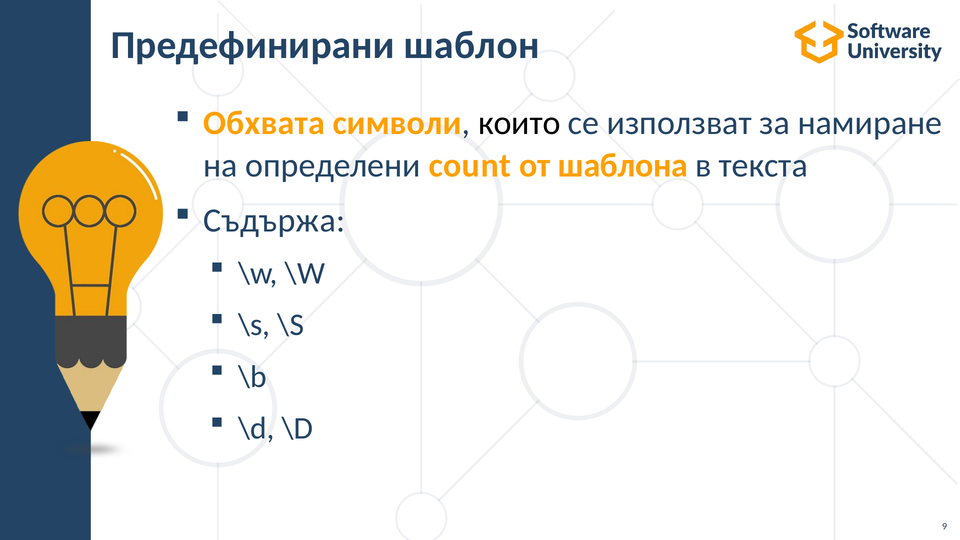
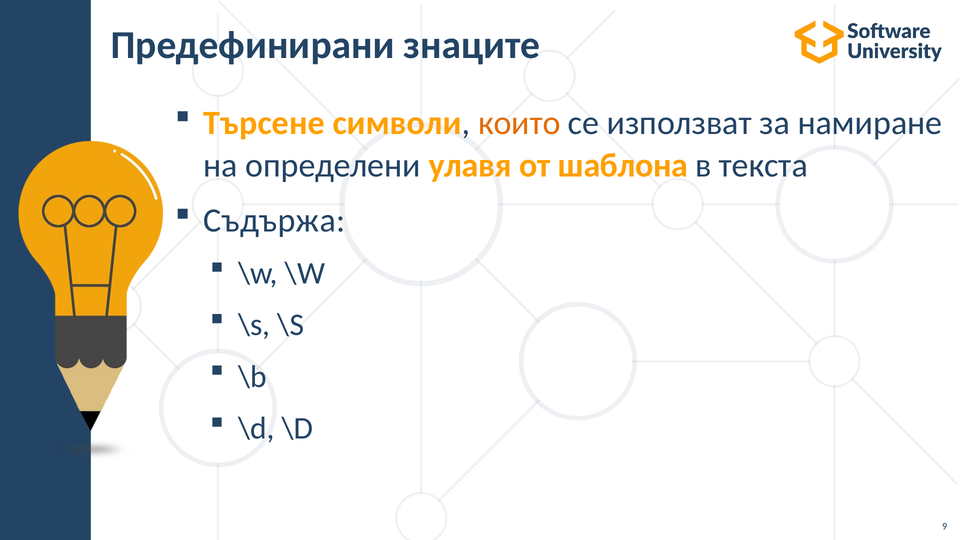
шаблон: шаблон -> знаците (472, 45)
Обхвата: Обхвата -> Търсене (264, 123)
които colour: black -> orange (519, 123)
count: count -> улавя (470, 166)
